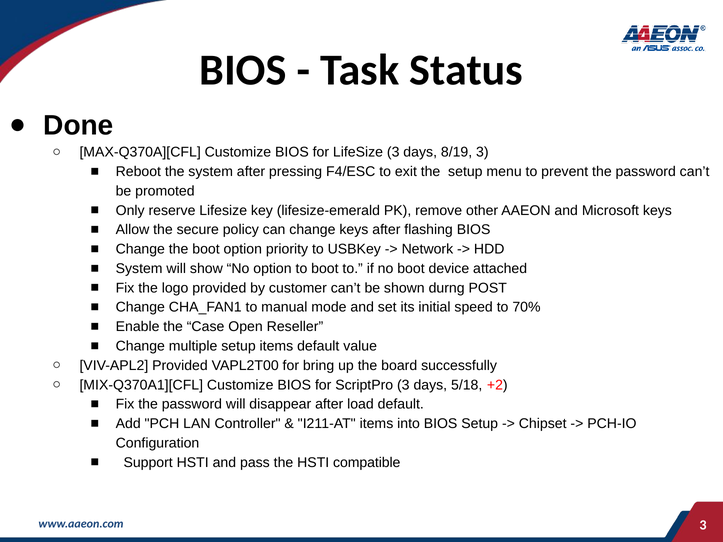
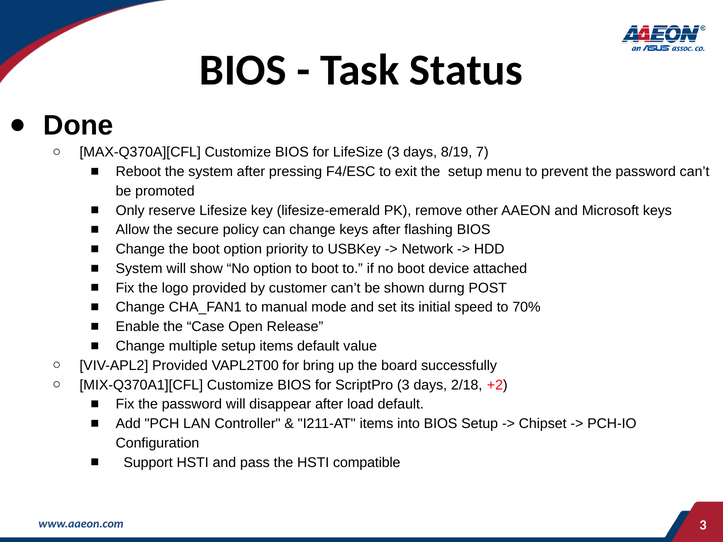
8/19 3: 3 -> 7 (482, 152)
Reseller: Reseller -> Release (295, 327)
5/18: 5/18 -> 2/18 (467, 385)
